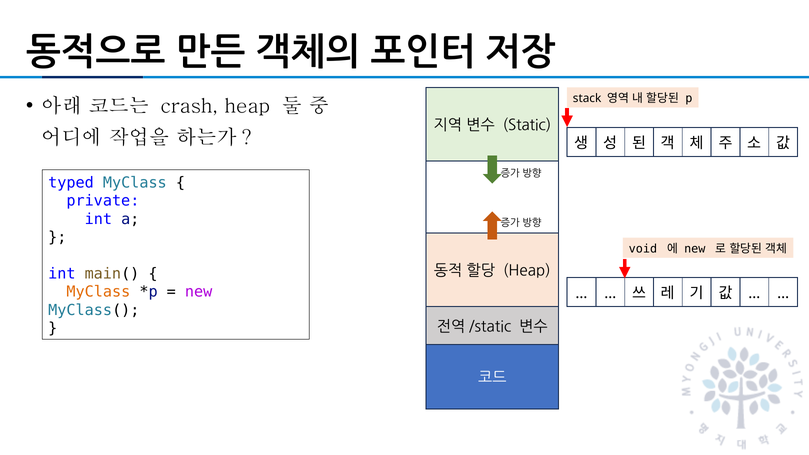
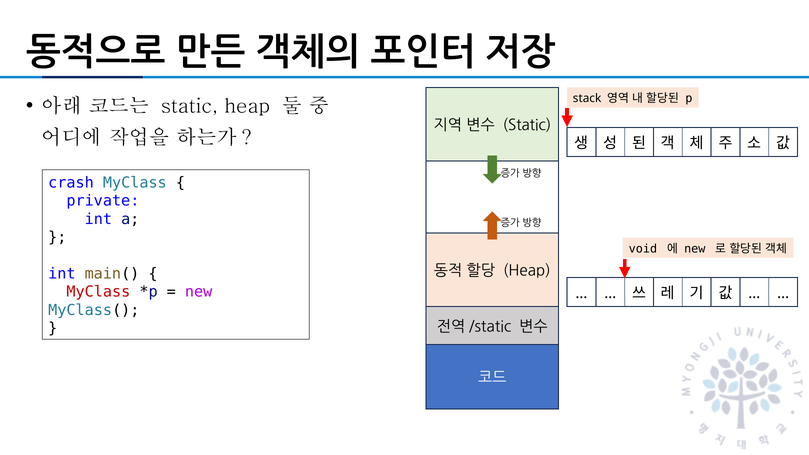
crash: crash -> static (189, 106)
typed: typed -> crash (71, 183)
MyClass colour: orange -> red (98, 292)
